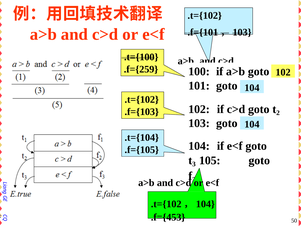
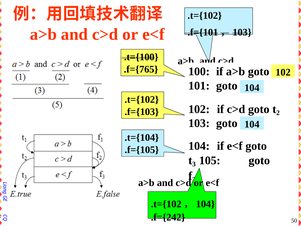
.f={259: .f={259 -> .f={765 (141, 69)
.f={453: .f={453 -> .f={242 (168, 217)
